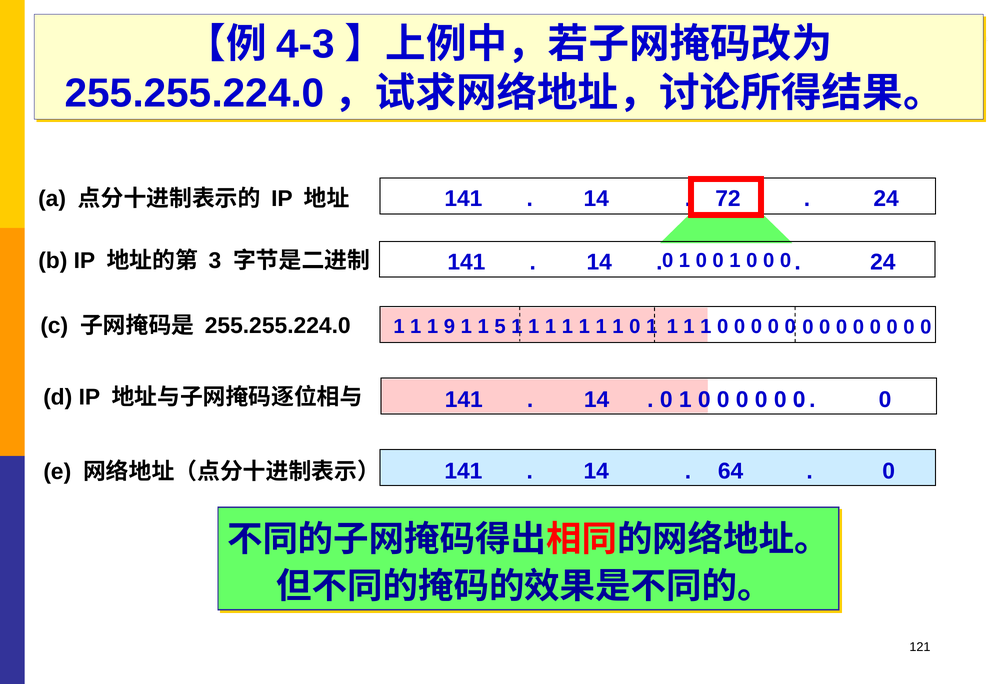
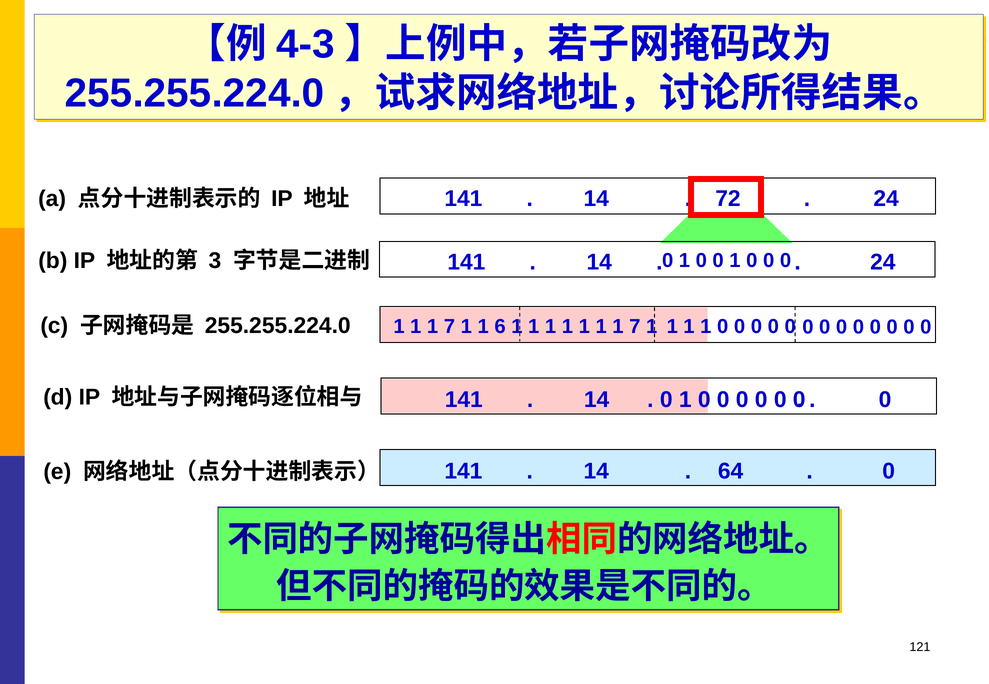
9: 9 -> 7 (449, 327)
5: 5 -> 6 (500, 327)
0: 0 -> 7 (635, 327)
